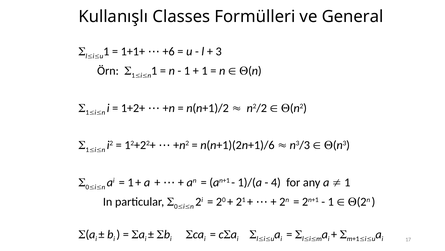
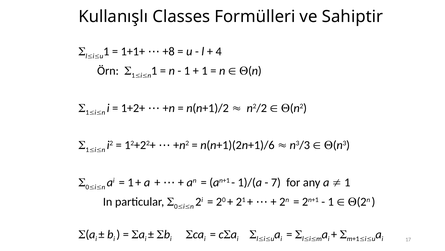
General: General -> Sahiptir (353, 17)
3: 3 -> 4 (219, 51)
+6: +6 -> +8 (169, 51)
4: 4 -> 7 (276, 182)
